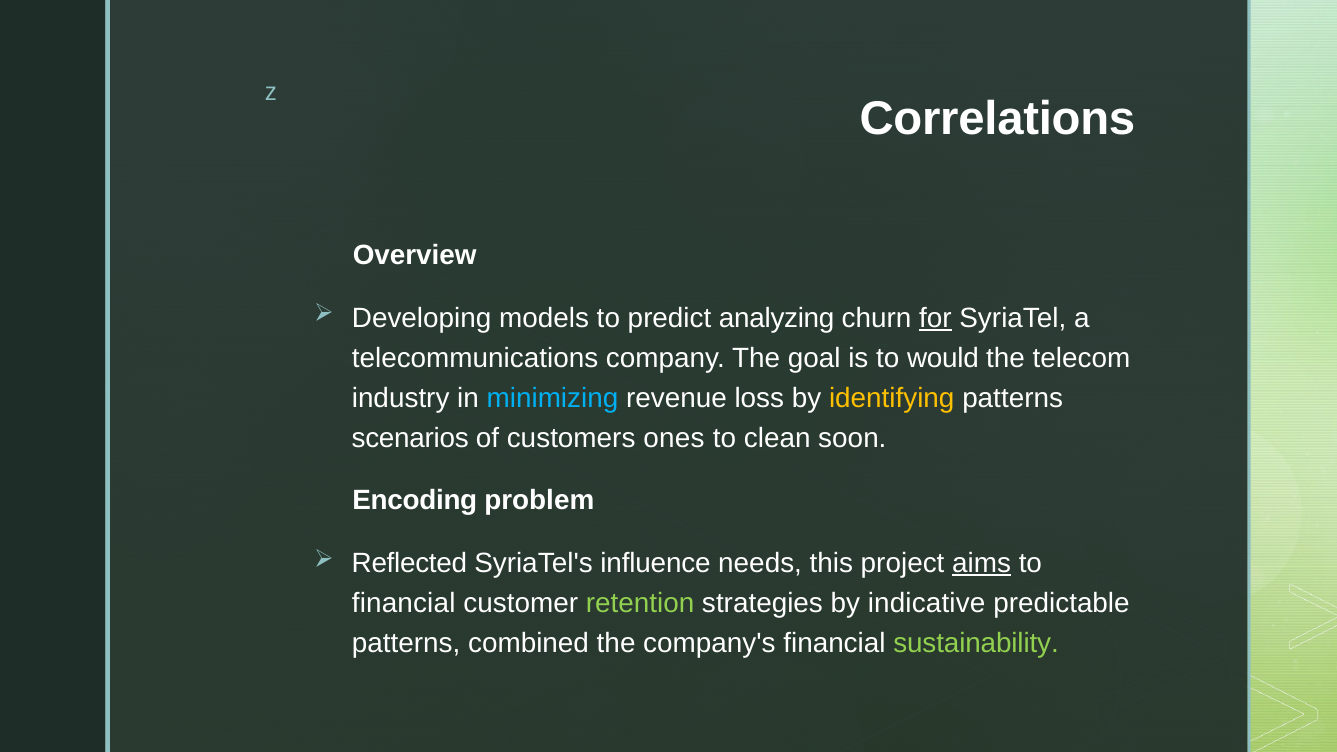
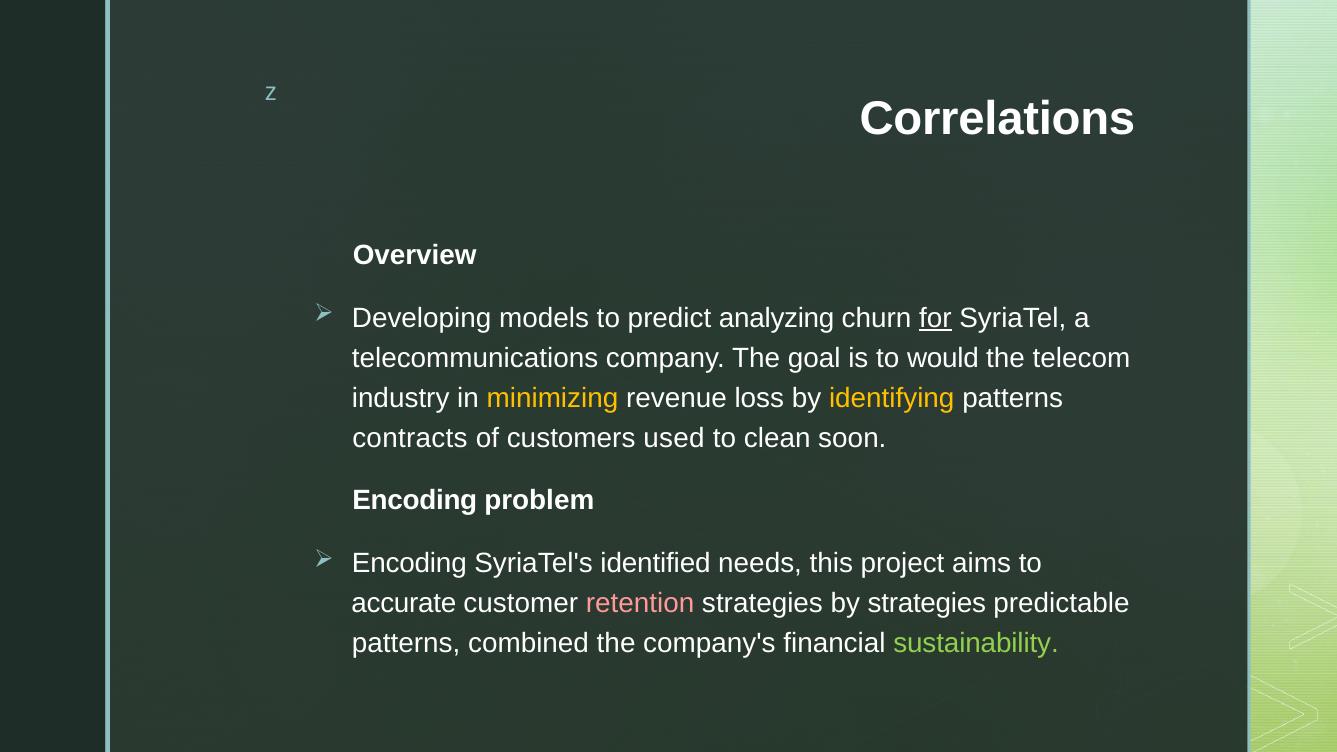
minimizing colour: light blue -> yellow (552, 398)
scenarios: scenarios -> contracts (410, 438)
ones: ones -> used (674, 438)
Reflected: Reflected -> Encoding (409, 563)
influence: influence -> identified (656, 563)
aims underline: present -> none (982, 563)
financial: financial -> accurate (404, 603)
retention colour: light green -> pink (640, 603)
by indicative: indicative -> strategies (927, 603)
